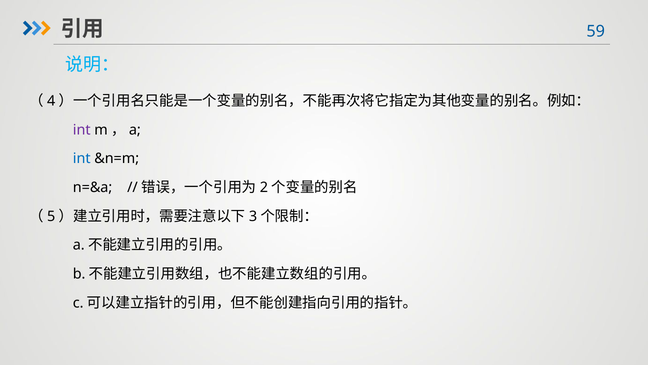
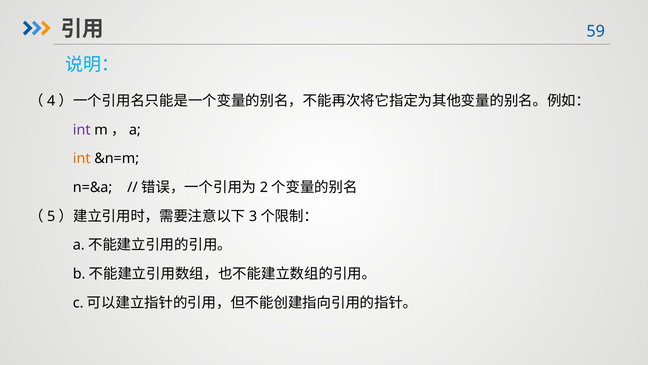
int colour: blue -> orange (82, 159)
